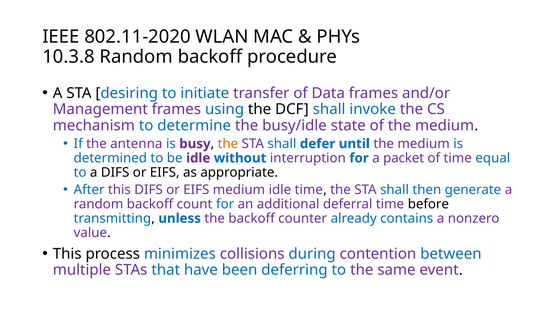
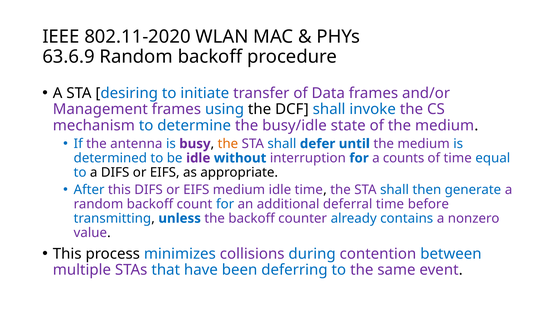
10.3.8: 10.3.8 -> 63.6.9 (69, 57)
packet: packet -> counts (404, 158)
before colour: black -> purple (428, 205)
